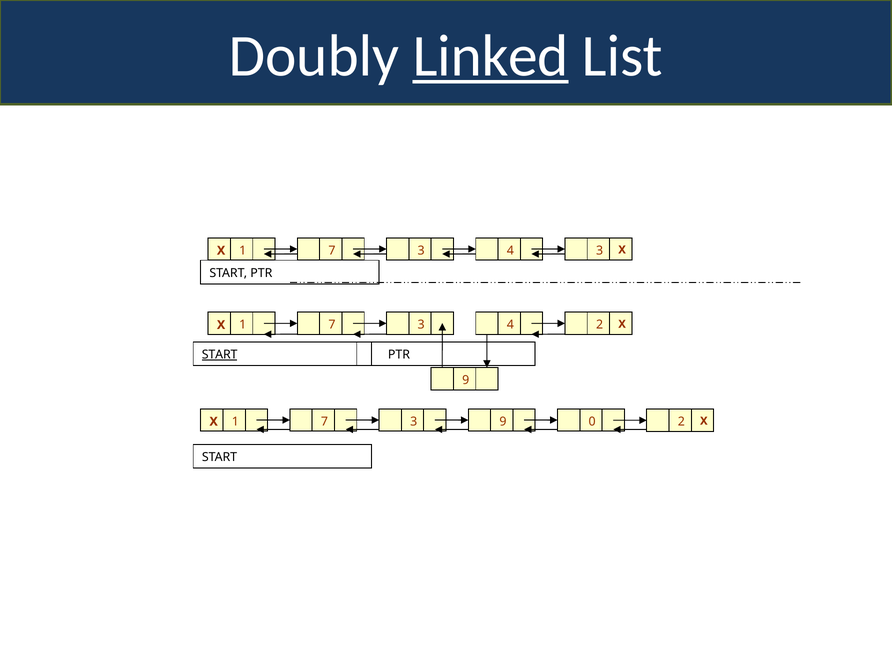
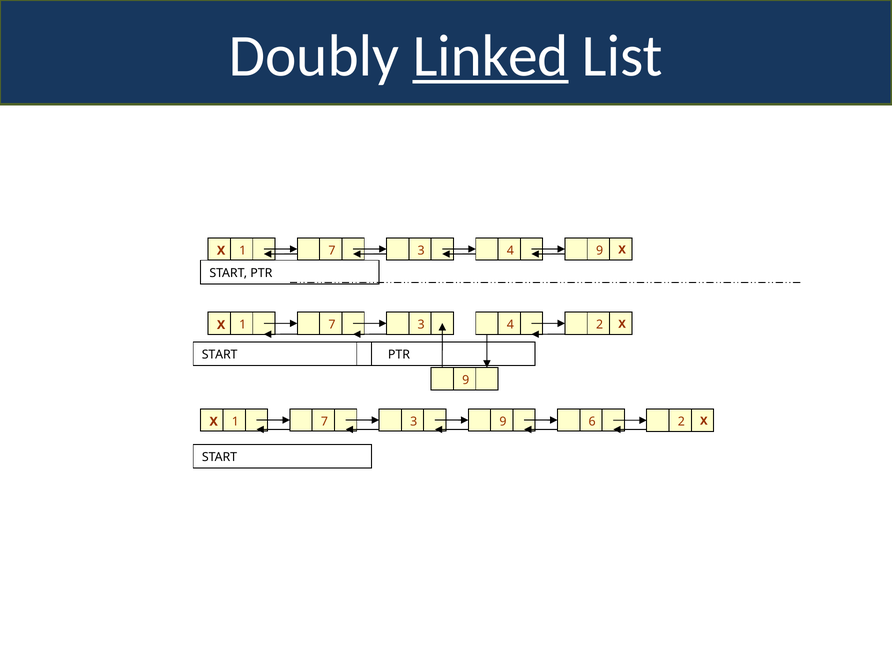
4 3: 3 -> 9 (600, 251)
START underline: present -> none (220, 355)
0: 0 -> 6 (592, 422)
